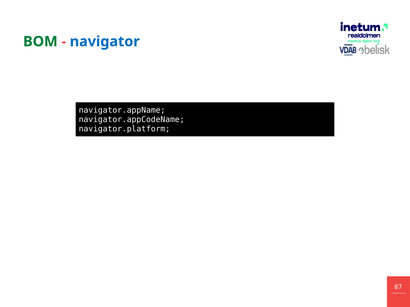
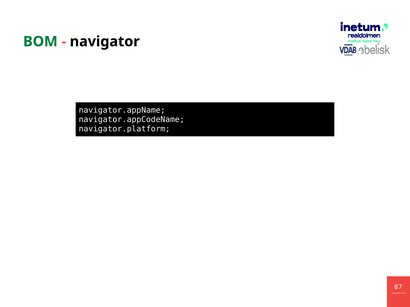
navigator colour: blue -> black (105, 42)
